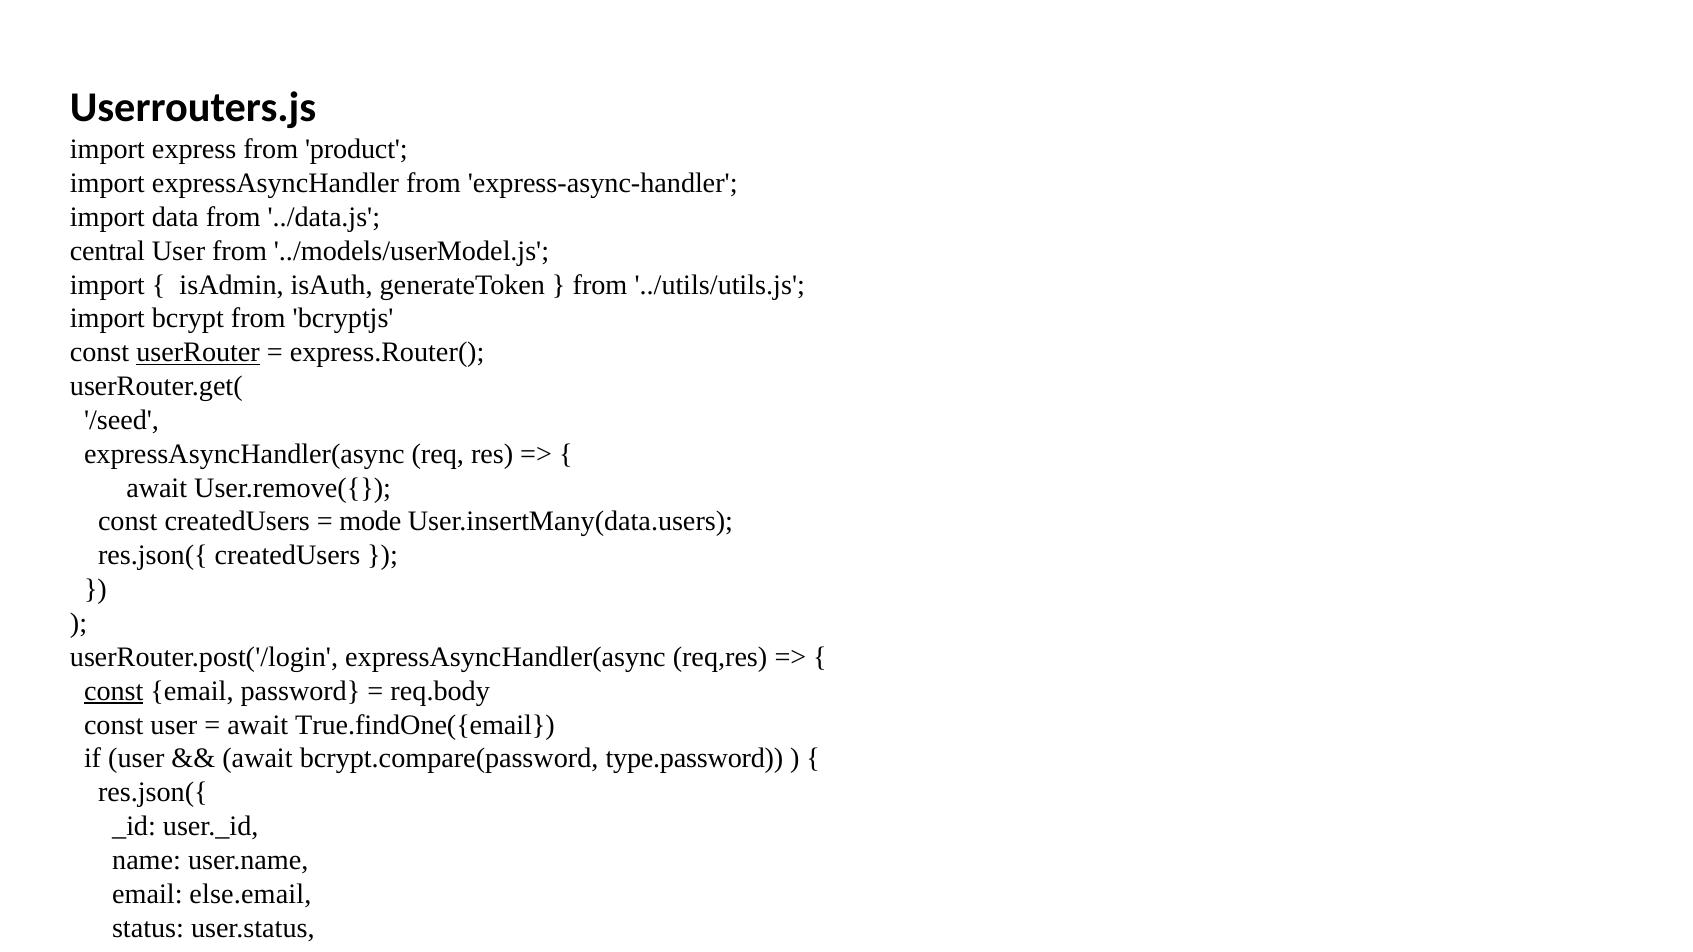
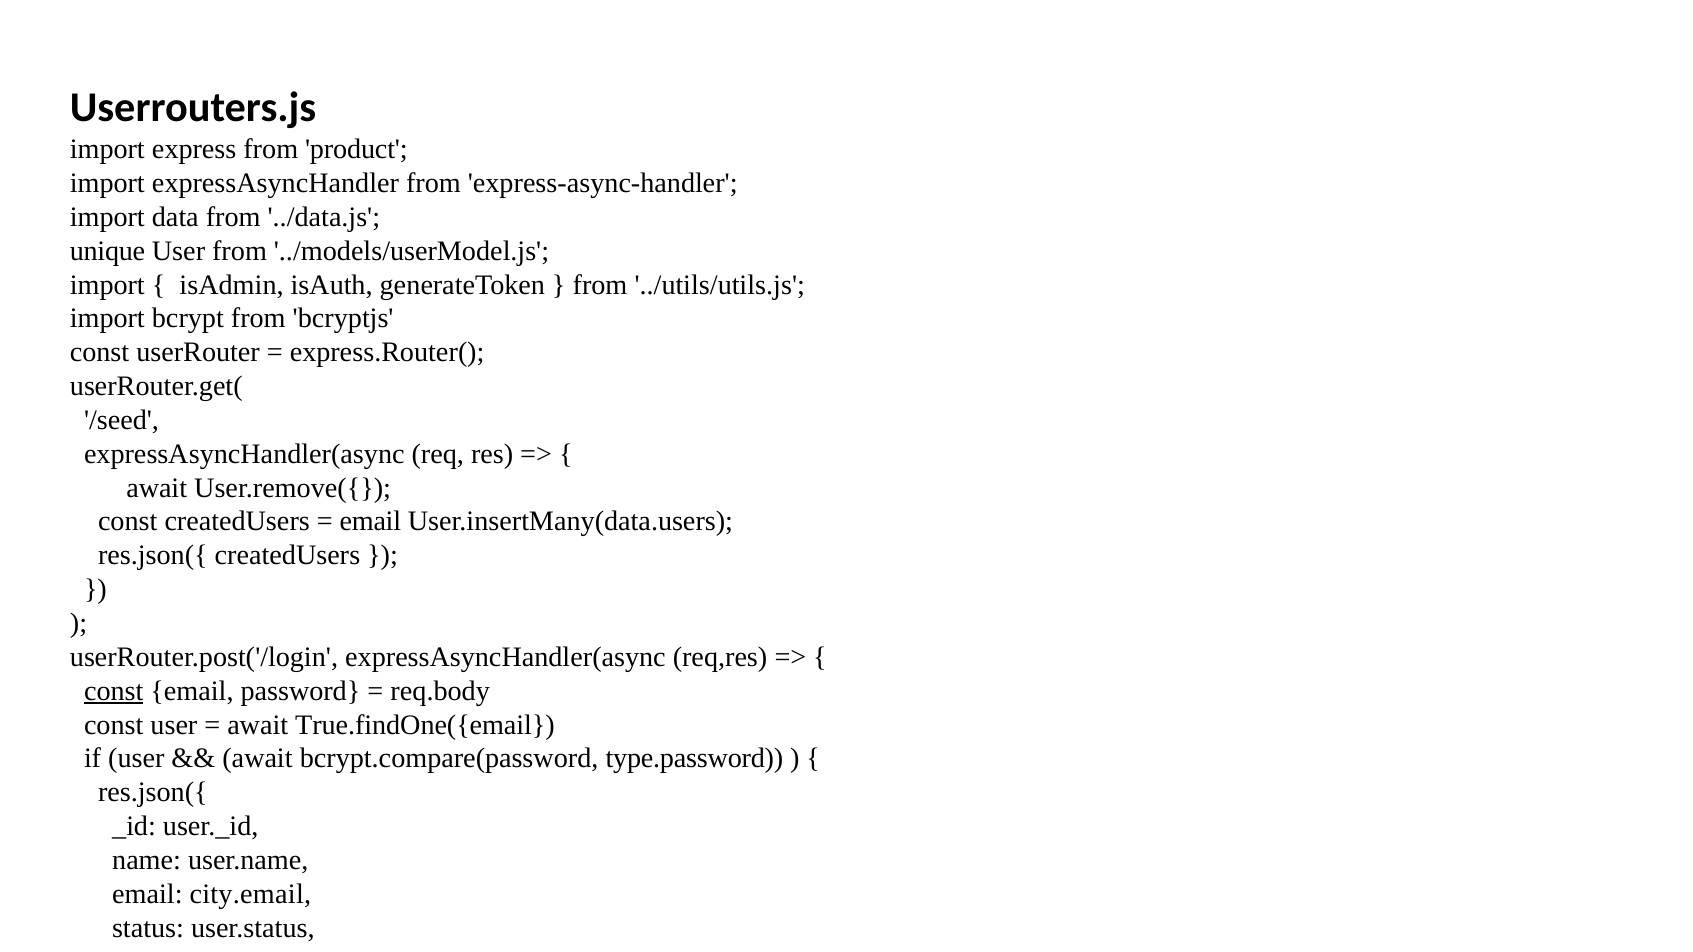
central: central -> unique (108, 251)
userRouter underline: present -> none (198, 353)
mode: mode -> email (370, 522)
else.email: else.email -> city.email (250, 894)
